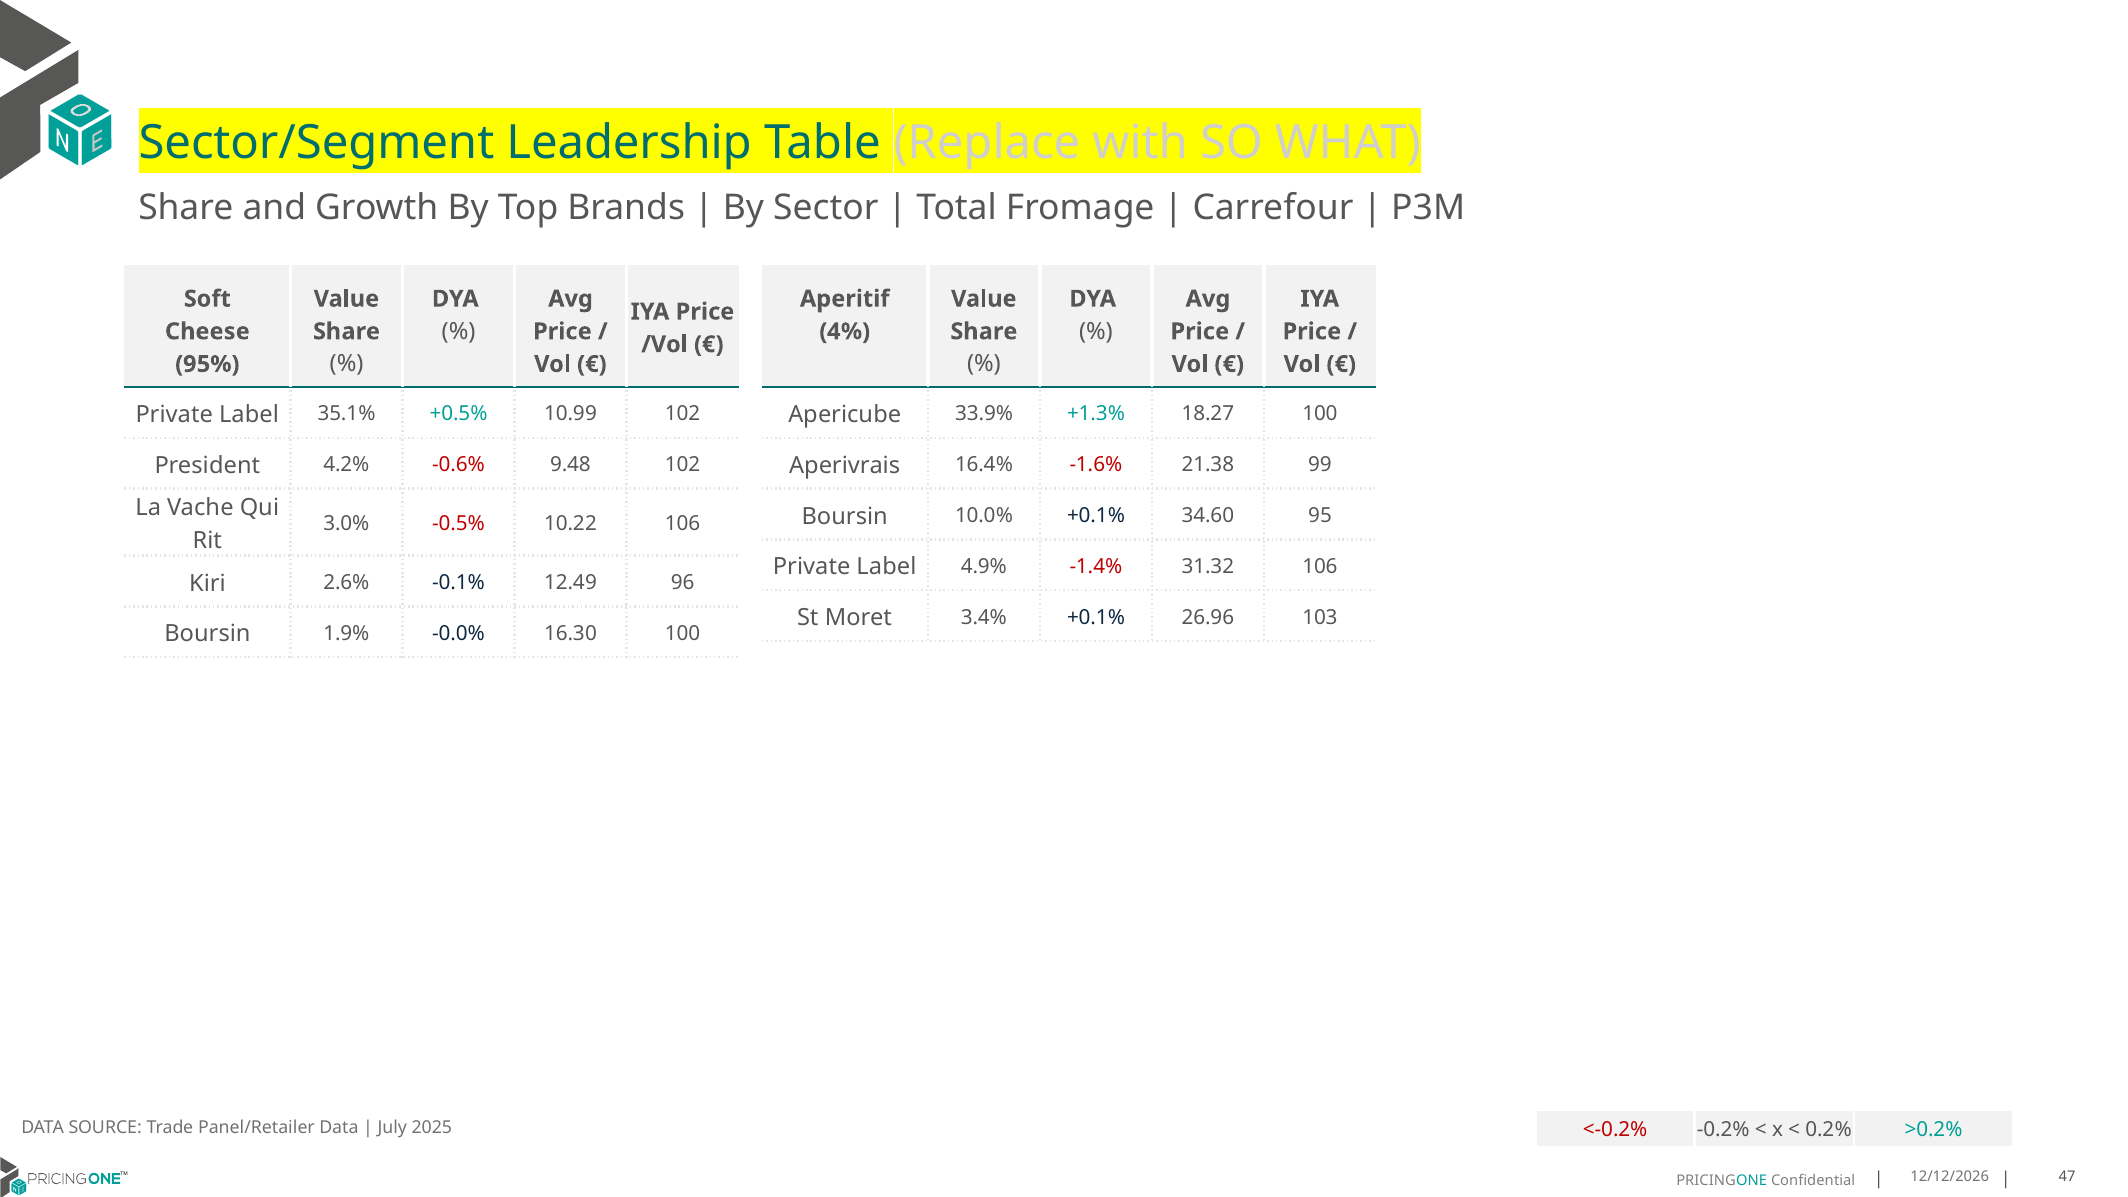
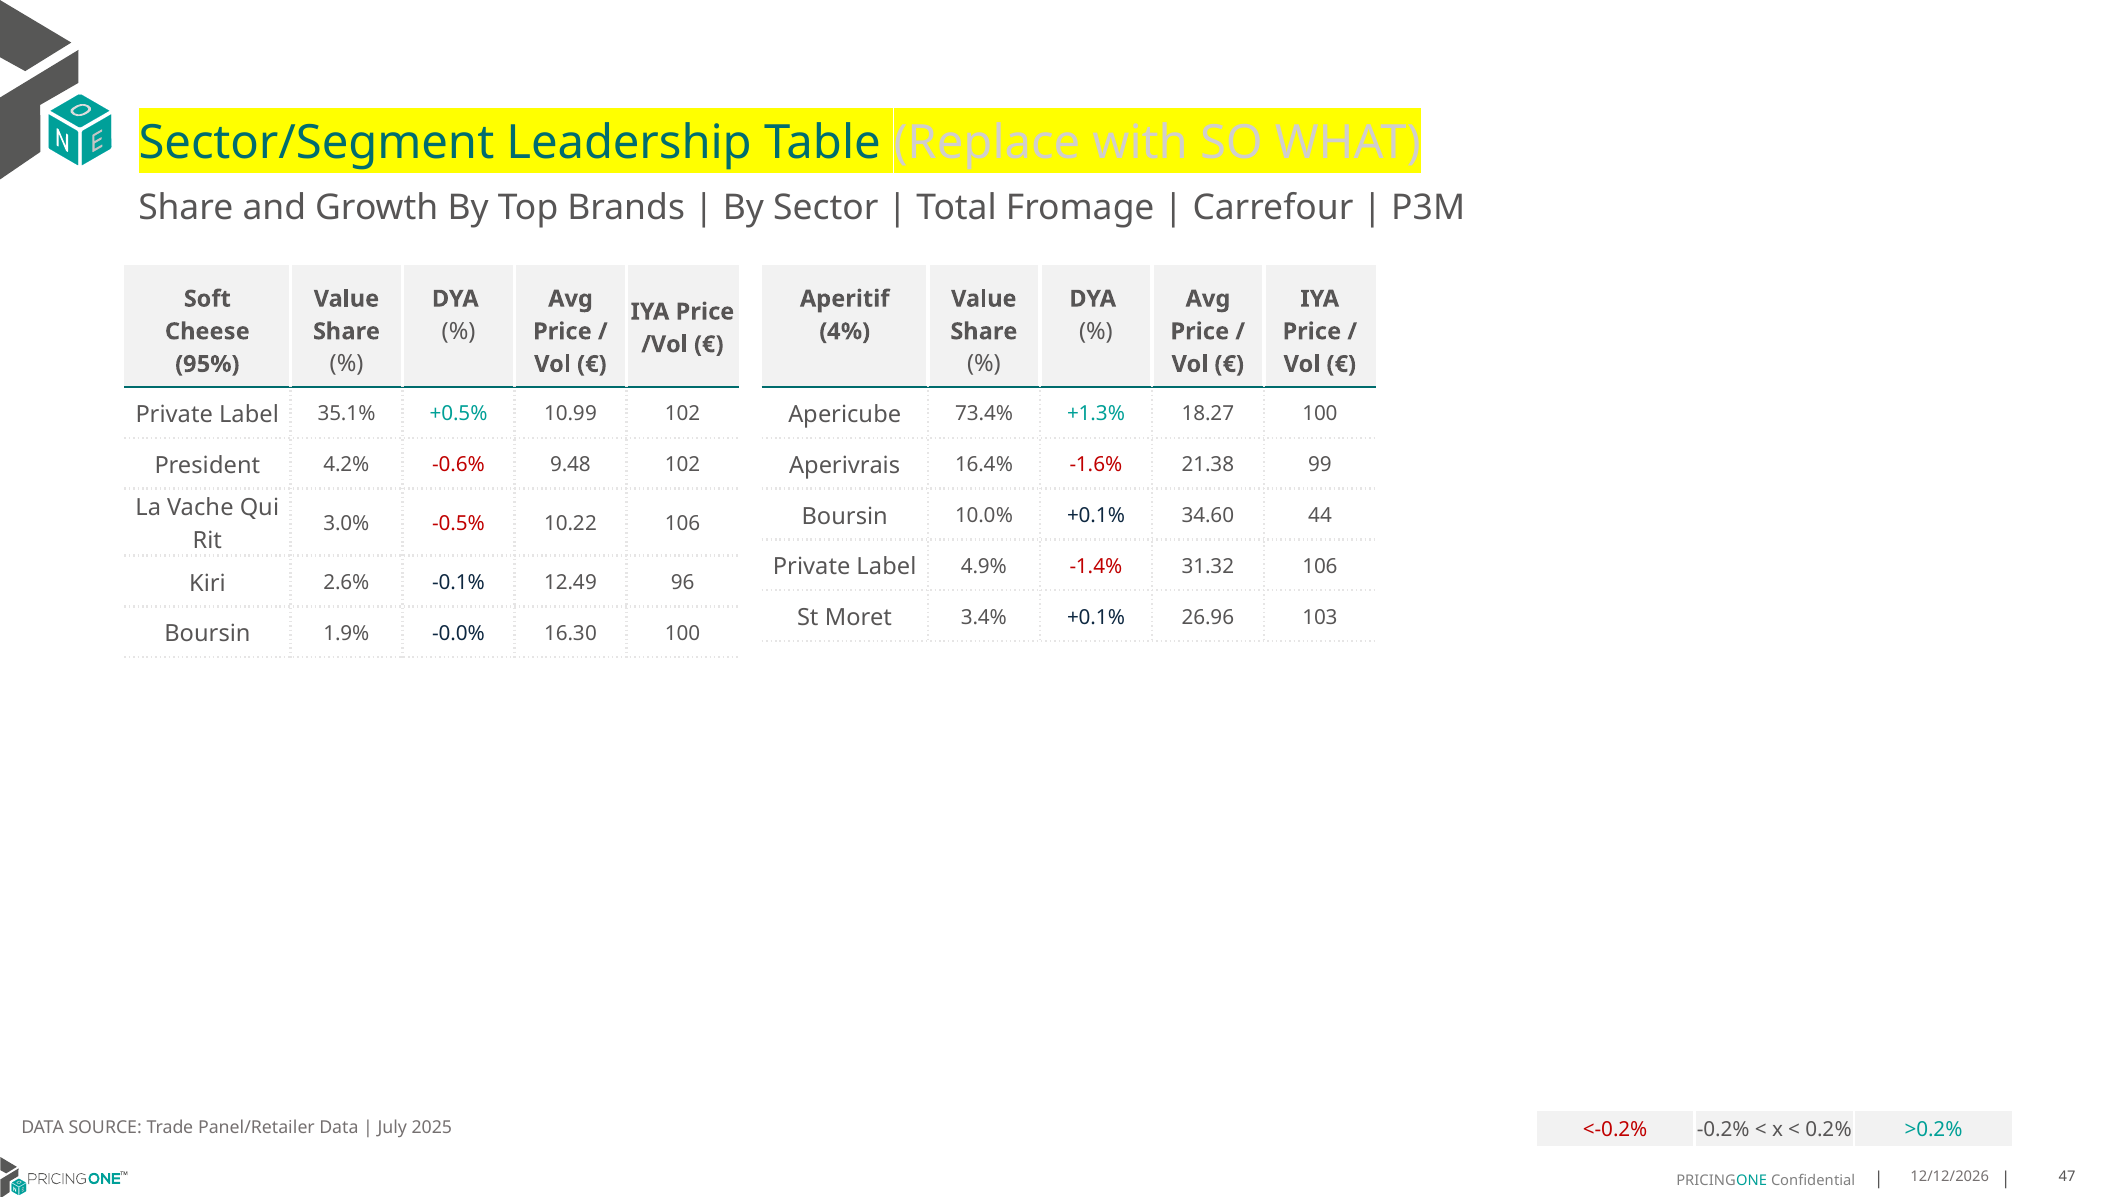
33.9%: 33.9% -> 73.4% (984, 414)
95: 95 -> 44 (1320, 516)
